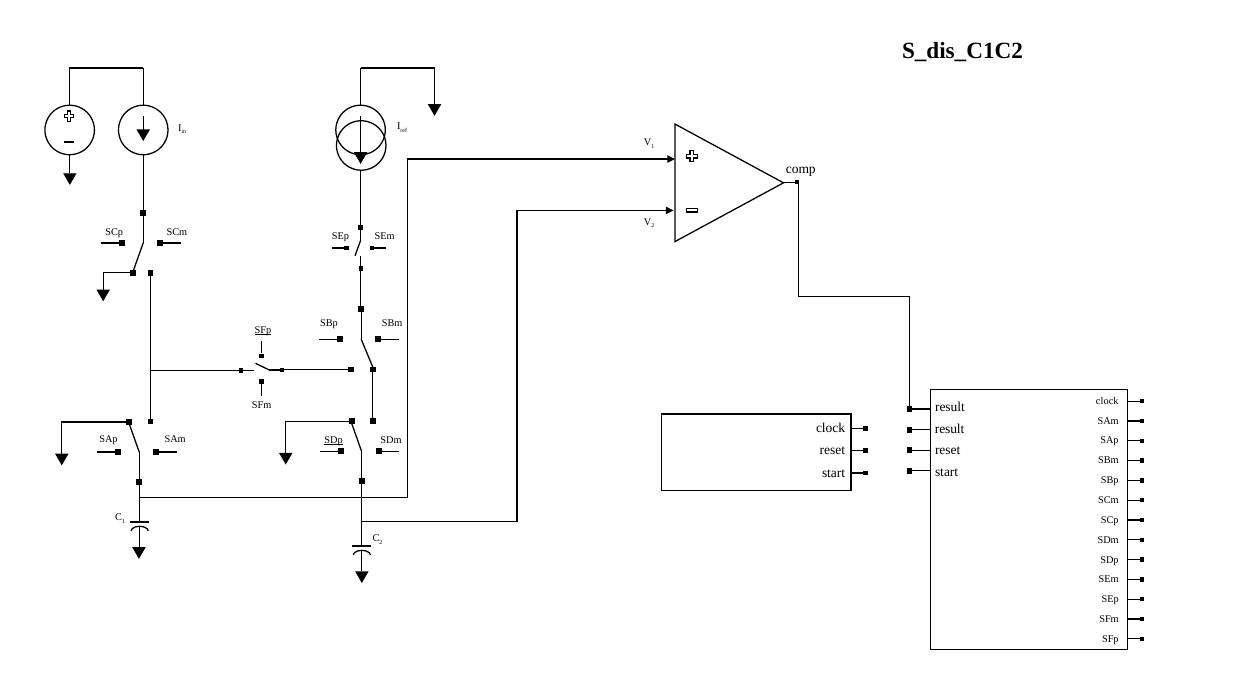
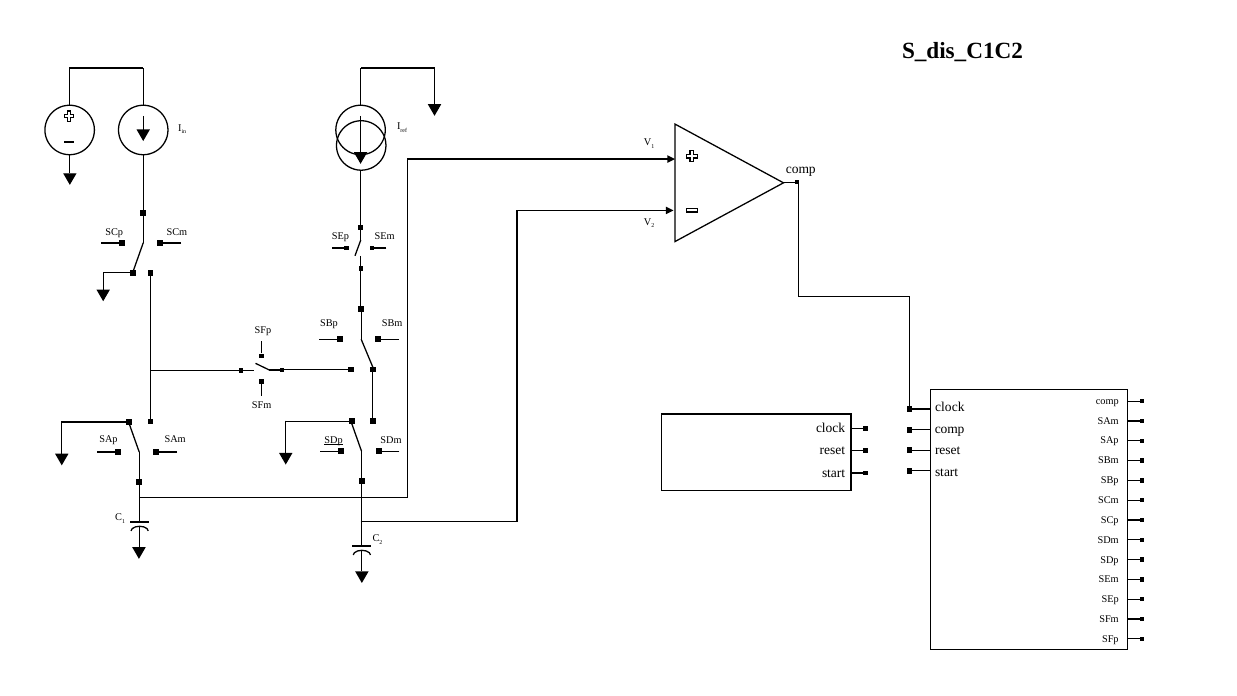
SFp underline: present -> none (263, 330)
clock: clock -> comp (1107, 401)
result: result -> clock (950, 407)
result: result -> comp (950, 429)
